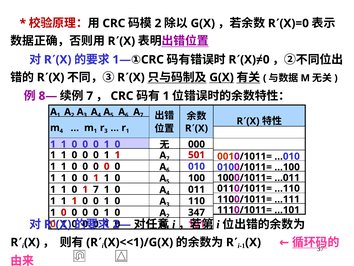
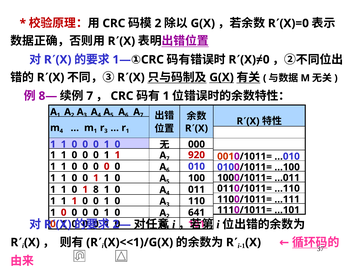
501: 501 -> 920 (197, 155)
1 7: 7 -> 8 (96, 189)
347: 347 -> 641 (197, 212)
